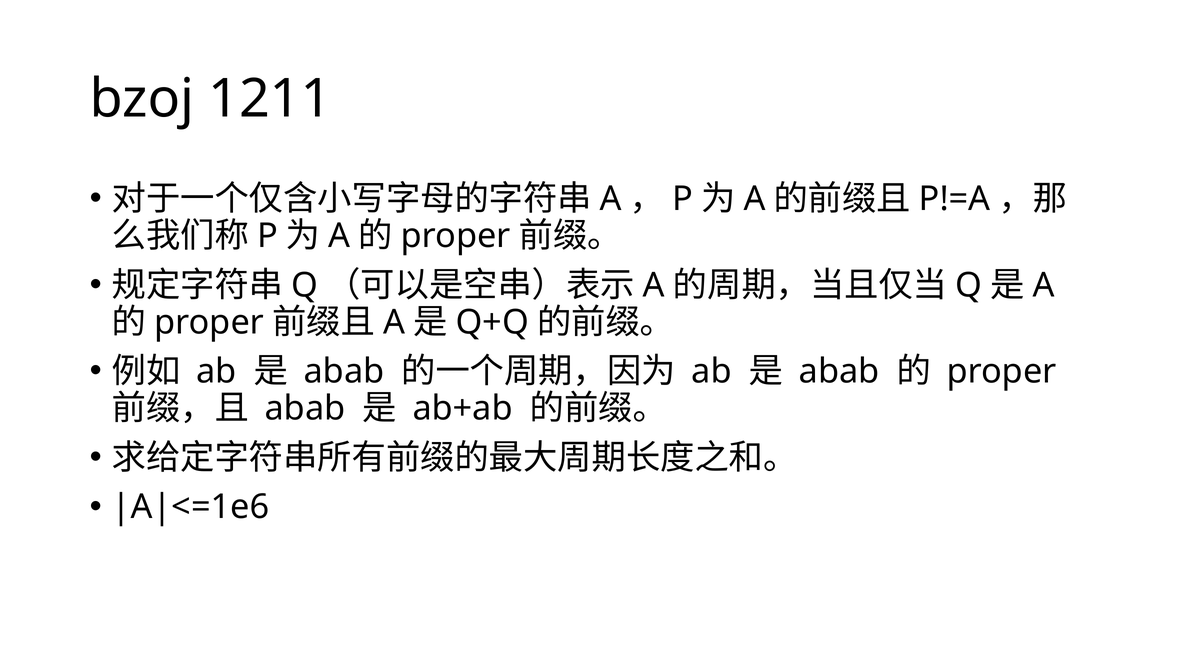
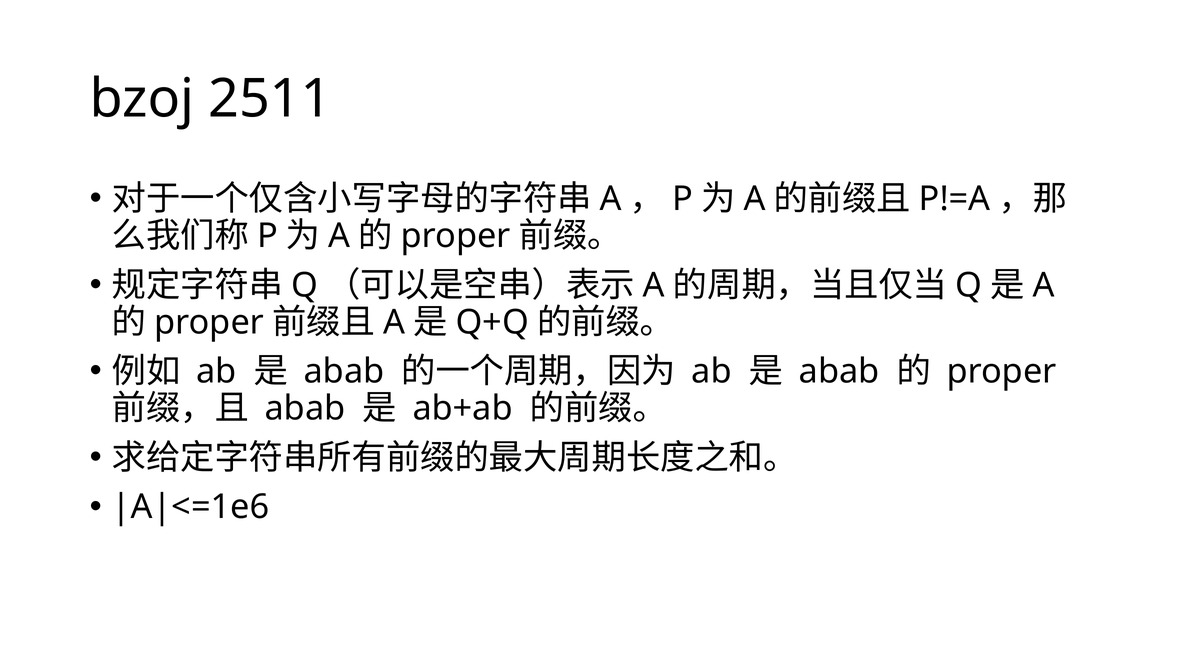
1211: 1211 -> 2511 (270, 99)
